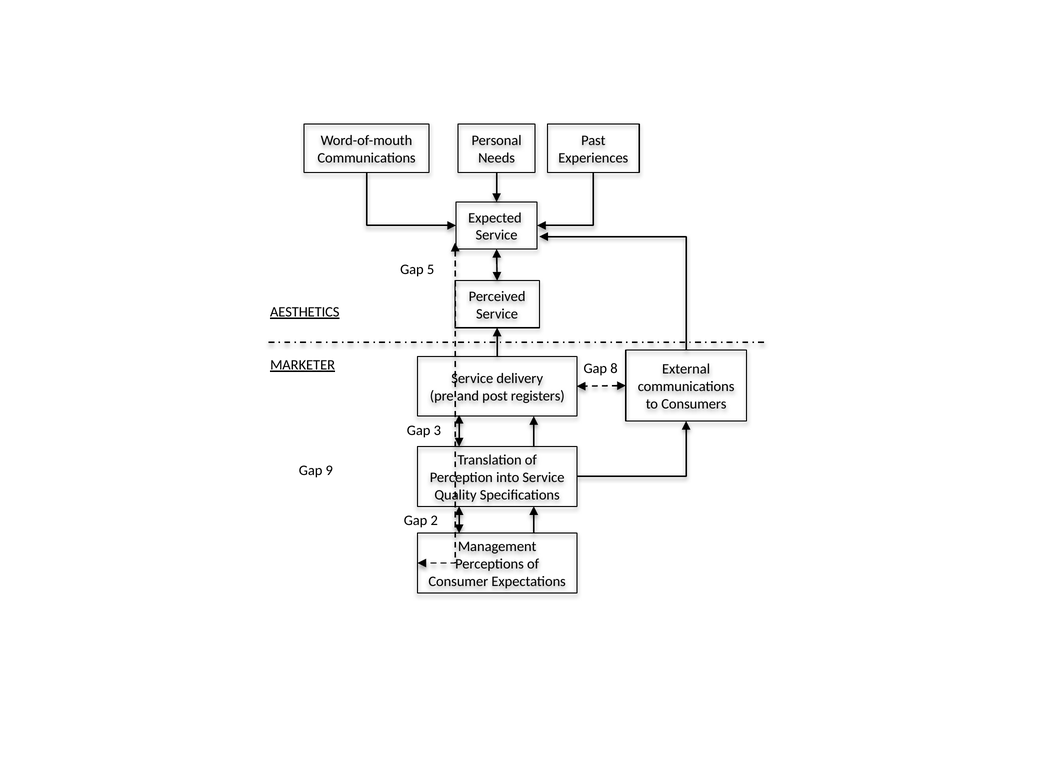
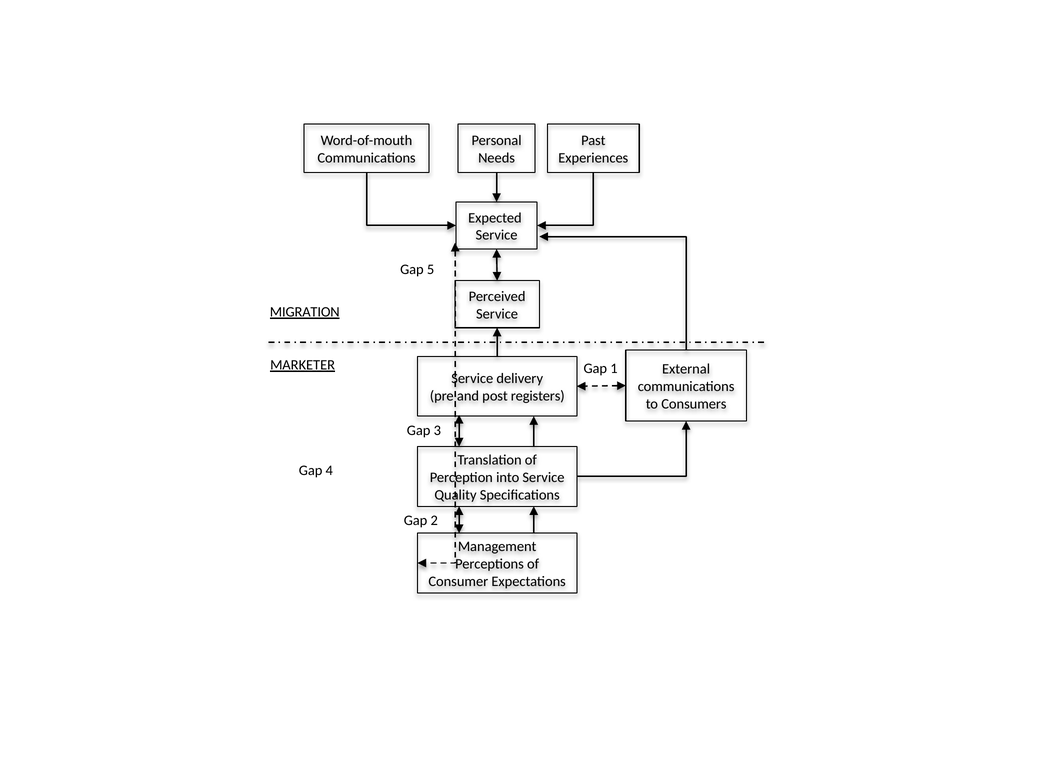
AESTHETICS: AESTHETICS -> MIGRATION (305, 312)
8: 8 -> 1 (614, 369)
9: 9 -> 4 (329, 471)
